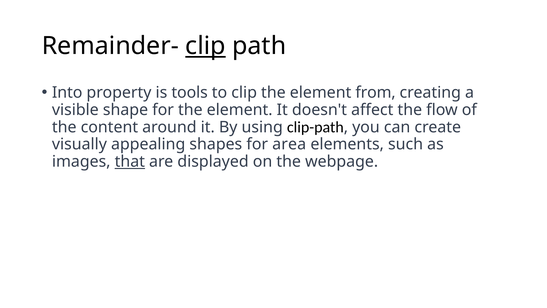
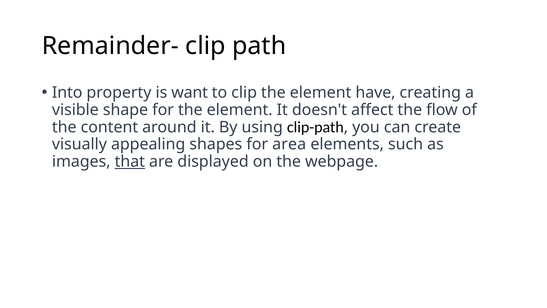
clip underline: present -> none (206, 46)
tools: tools -> want (190, 92)
from: from -> have (375, 92)
